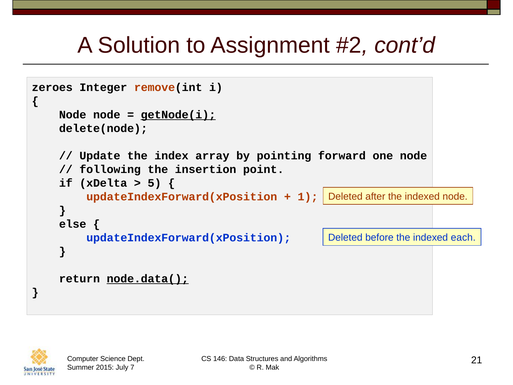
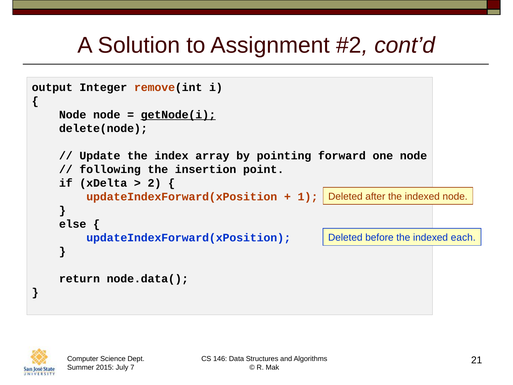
zeroes: zeroes -> output (52, 87)
5: 5 -> 2 (154, 183)
node.data( underline: present -> none (148, 279)
